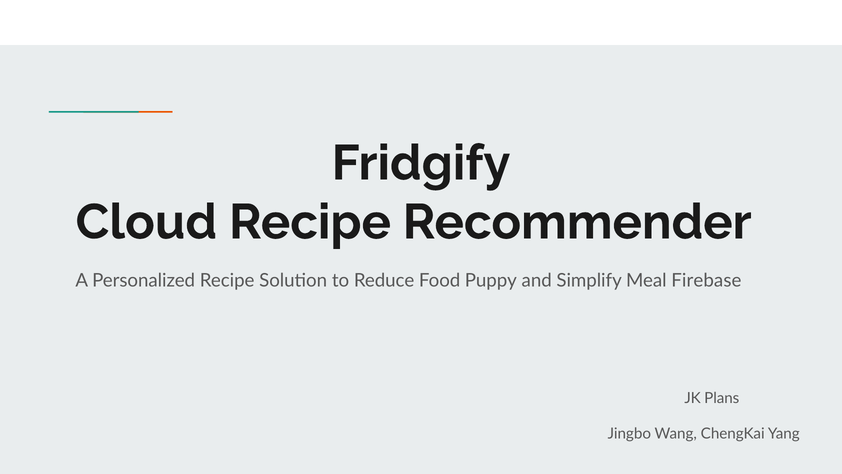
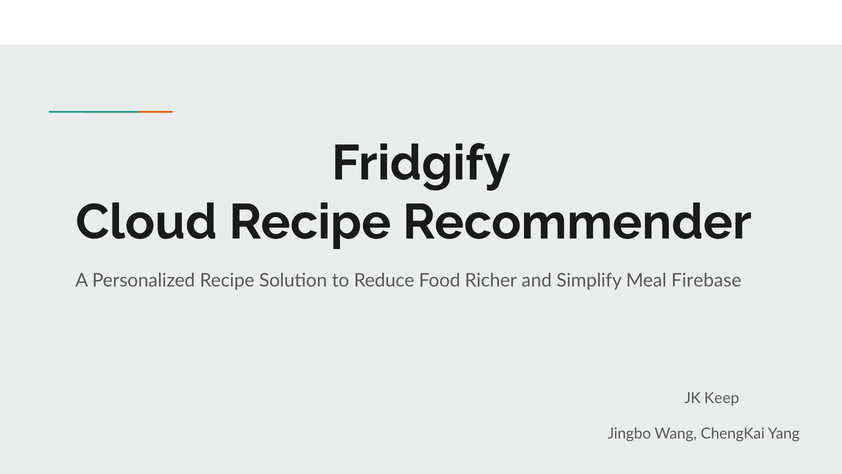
Puppy: Puppy -> Richer (491, 280)
Plans: Plans -> Keep (722, 398)
